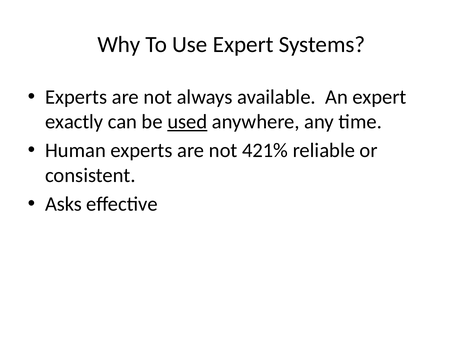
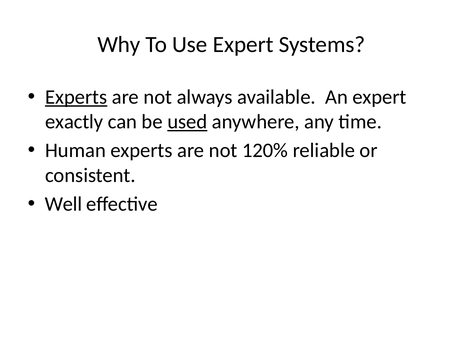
Experts underline: none -> present (76, 97)
421%: 421% -> 120% (265, 151)
Asks: Asks -> Well (63, 204)
